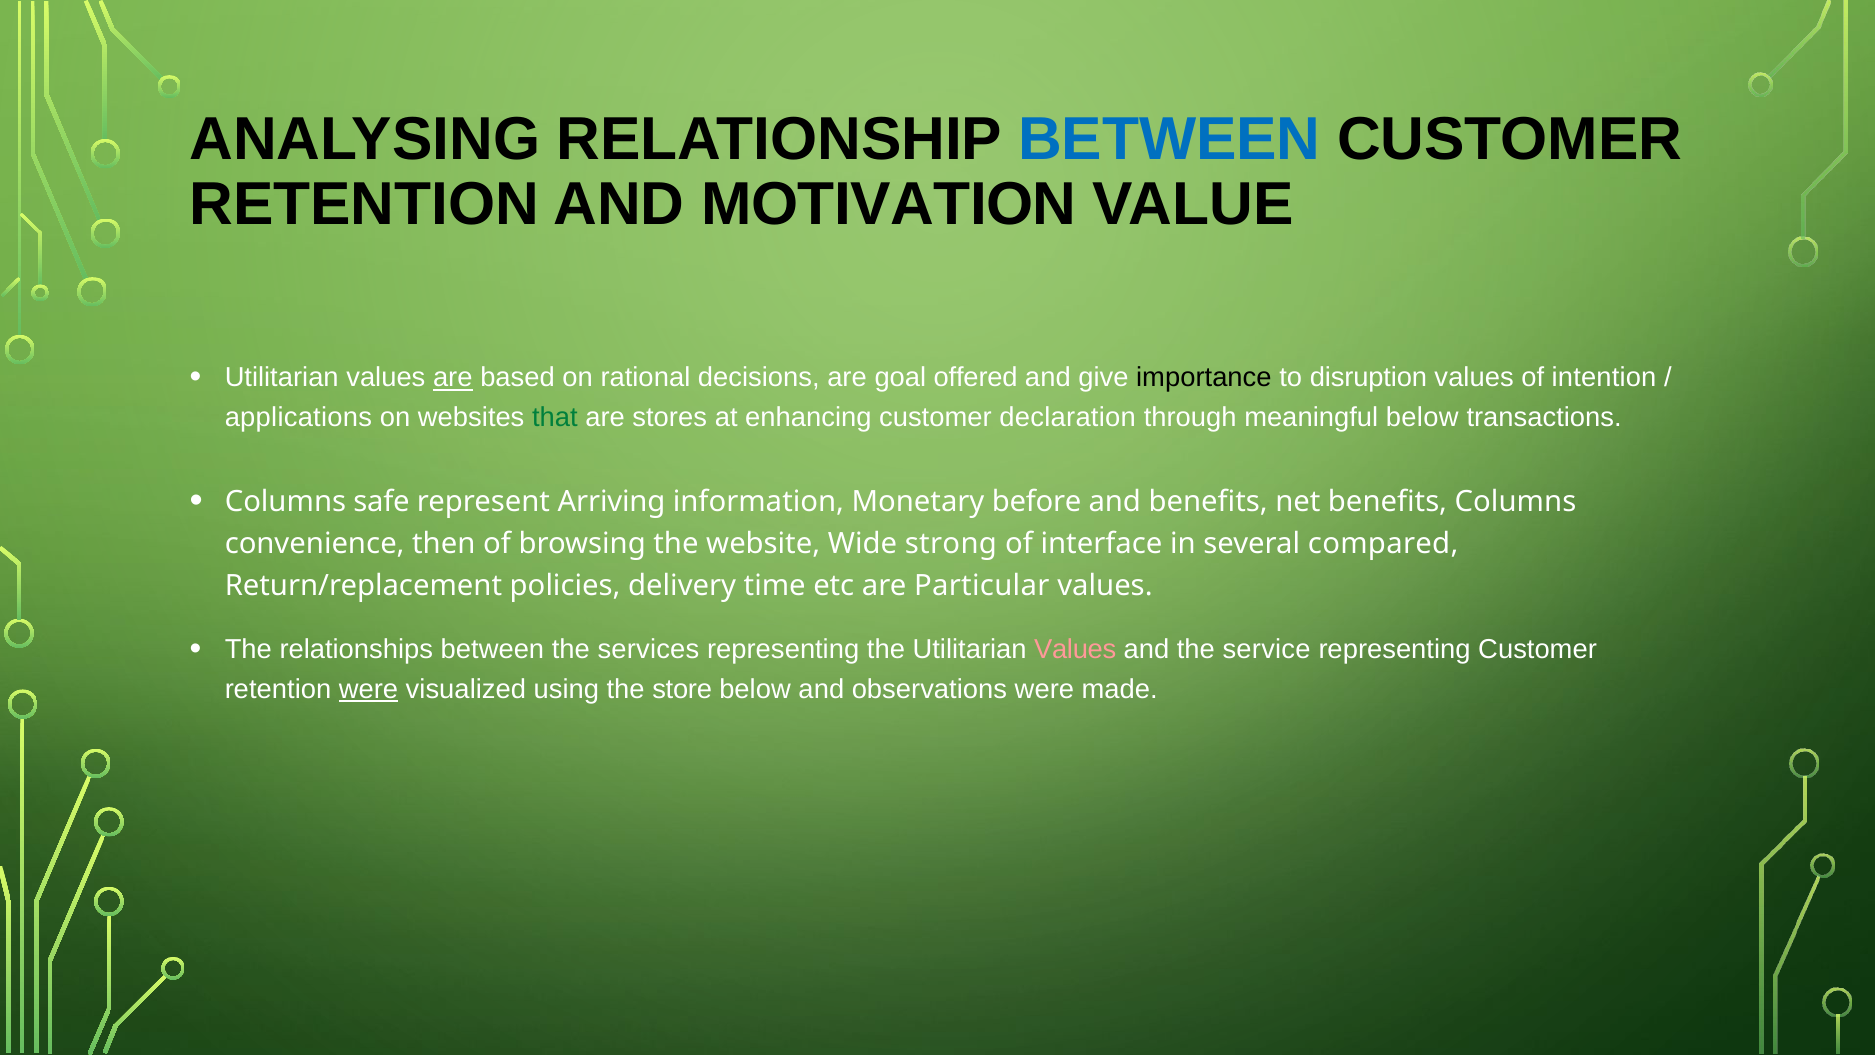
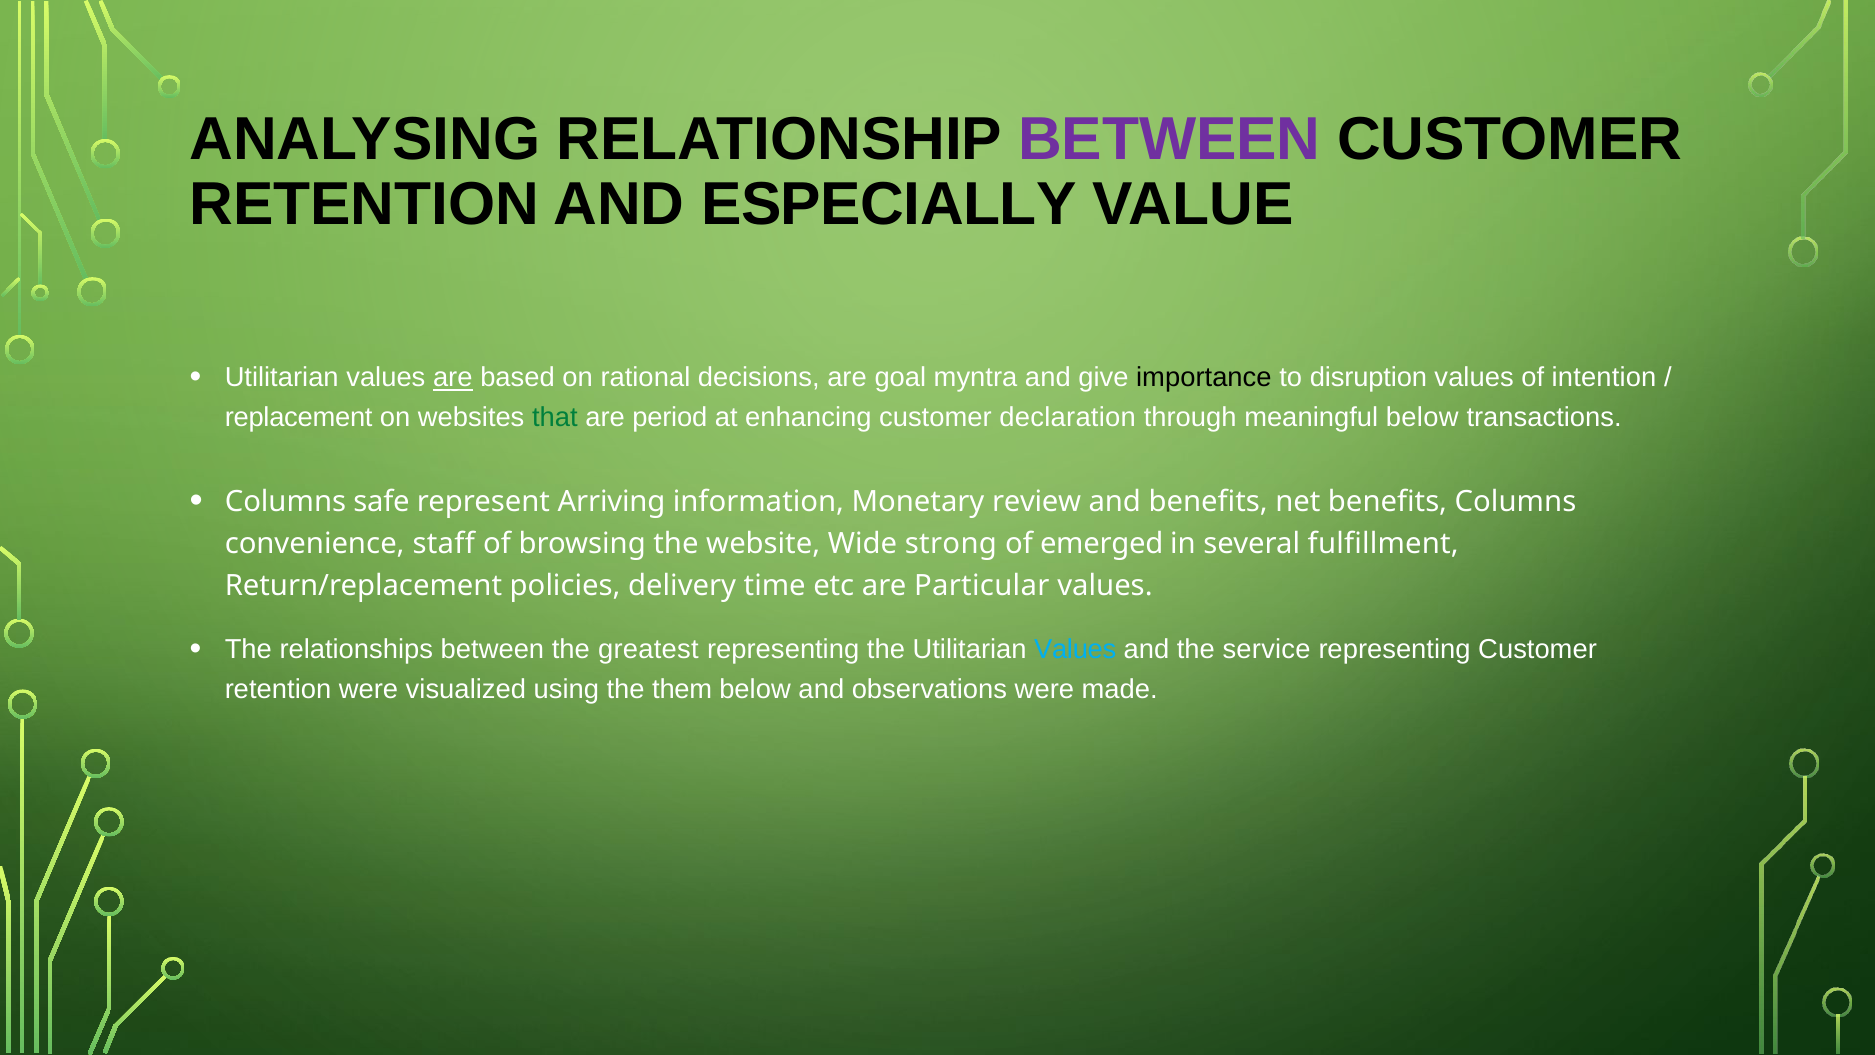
BETWEEN colour: blue -> purple (1169, 139)
MOTIVATION: MOTIVATION -> ESPECIALLY (889, 205)
offered: offered -> myntra (976, 378)
applications: applications -> replacement (299, 417)
stores: stores -> period (670, 417)
before: before -> review (1037, 501)
then: then -> staff (444, 544)
interface: interface -> emerged (1102, 544)
compared: compared -> fulfillment (1383, 544)
services: services -> greatest (648, 650)
Values colour: pink -> light blue (1075, 650)
were underline: present -> none (368, 689)
store: store -> them (682, 689)
